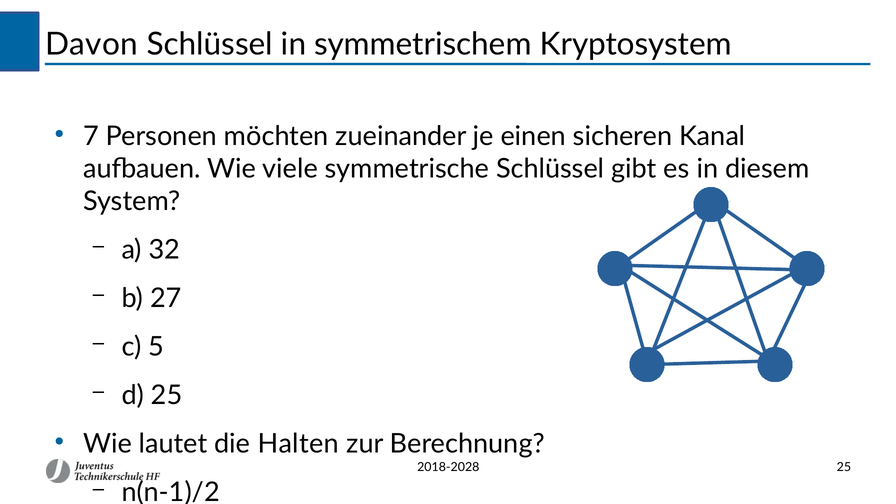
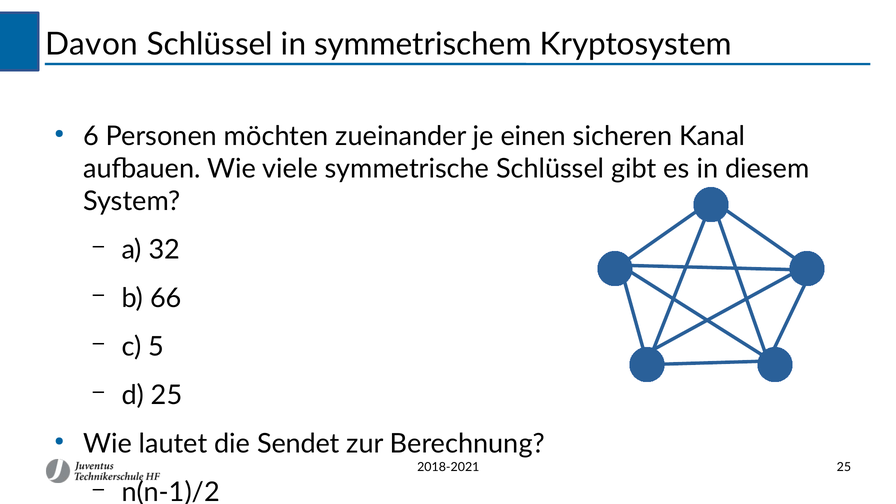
7: 7 -> 6 (91, 136)
27: 27 -> 66 (166, 298)
Halten: Halten -> Sendet (298, 444)
2018-2028: 2018-2028 -> 2018-2021 (448, 467)
